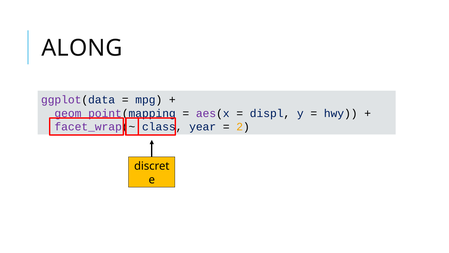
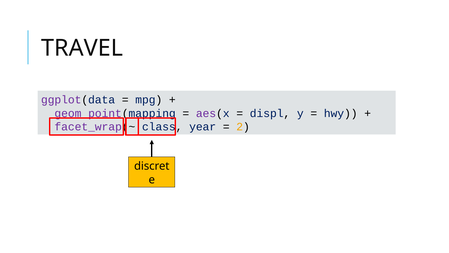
ALONG: ALONG -> TRAVEL (82, 48)
